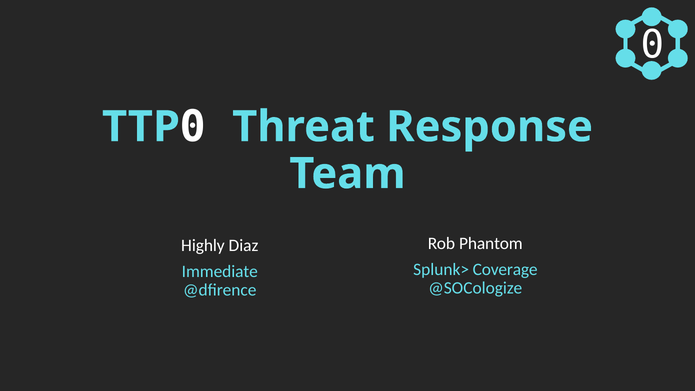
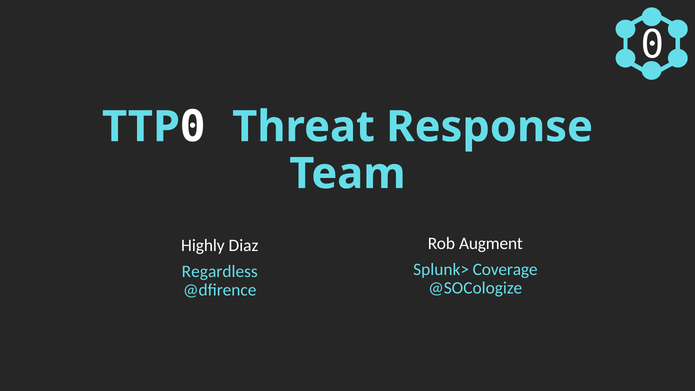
Phantom: Phantom -> Augment (491, 243)
Immediate: Immediate -> Regardless (220, 271)
